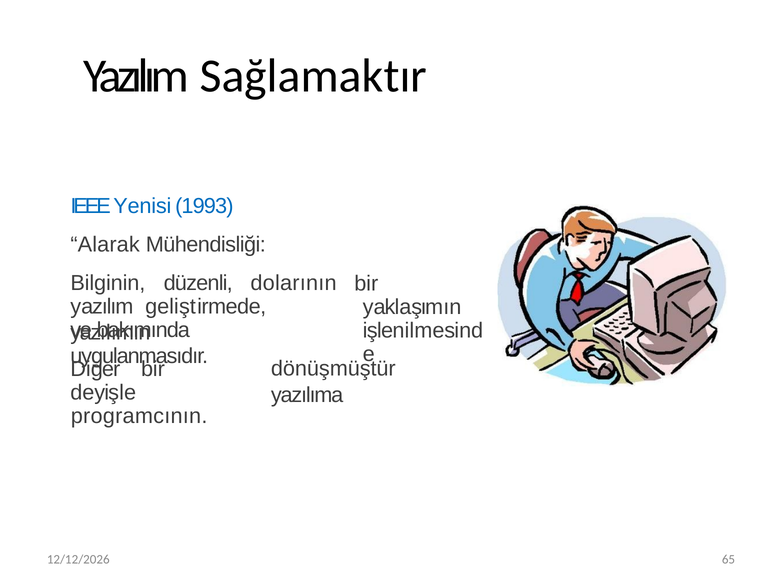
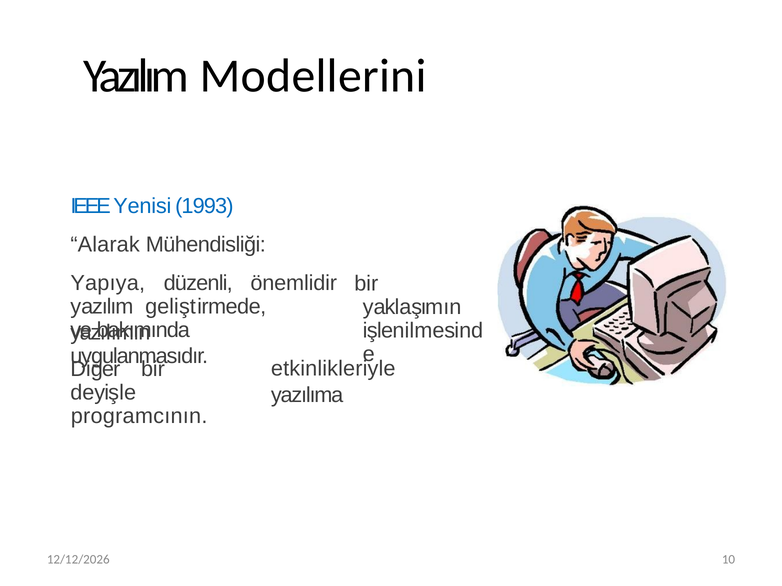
Sağlamaktır: Sağlamaktır -> Modellerini (313, 76)
Bilginin: Bilginin -> Yapıya (108, 284)
dolarının: dolarının -> önemlidir (294, 284)
dönüşmüştür: dönüşmüştür -> etkinlikleriyle (333, 369)
65: 65 -> 10 (728, 560)
